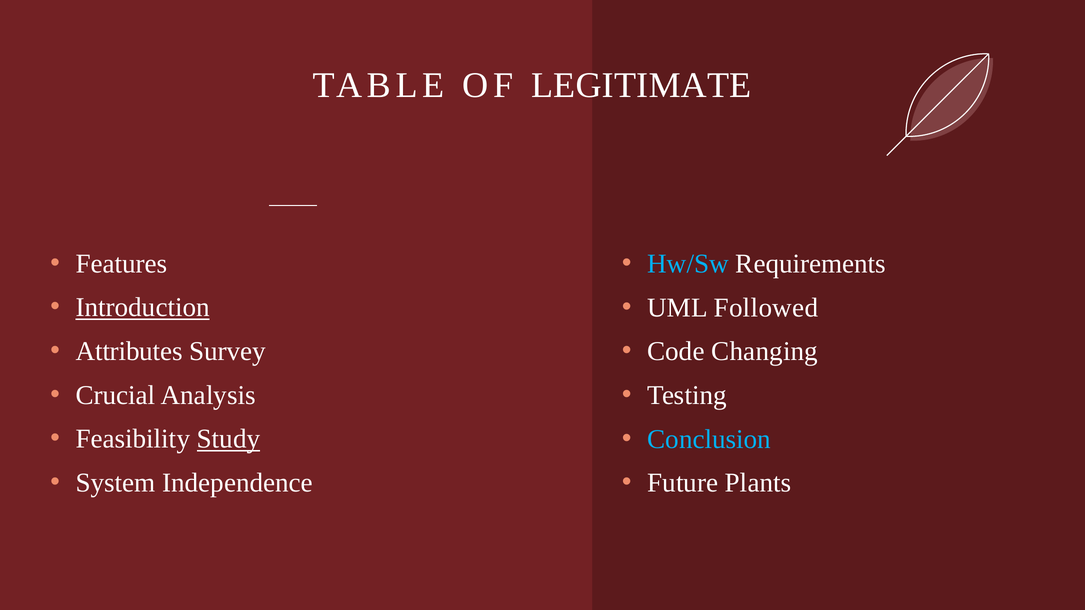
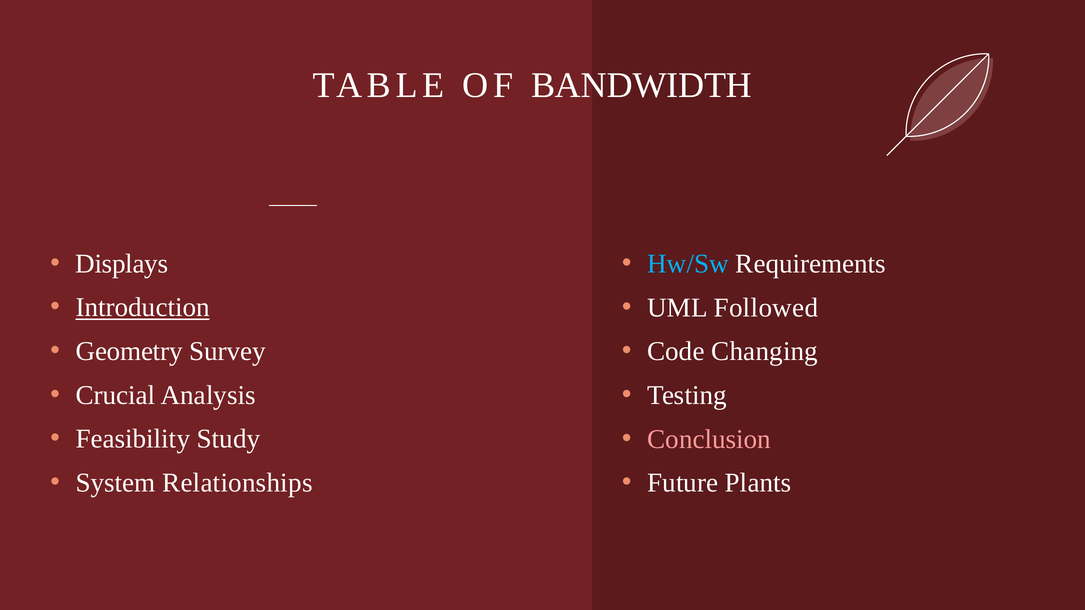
LEGITIMATE: LEGITIMATE -> BANDWIDTH (642, 85)
Features: Features -> Displays (122, 264)
Attributes: Attributes -> Geometry (129, 351)
Study underline: present -> none (229, 439)
Conclusion colour: light blue -> pink (709, 439)
Independence: Independence -> Relationships (237, 483)
